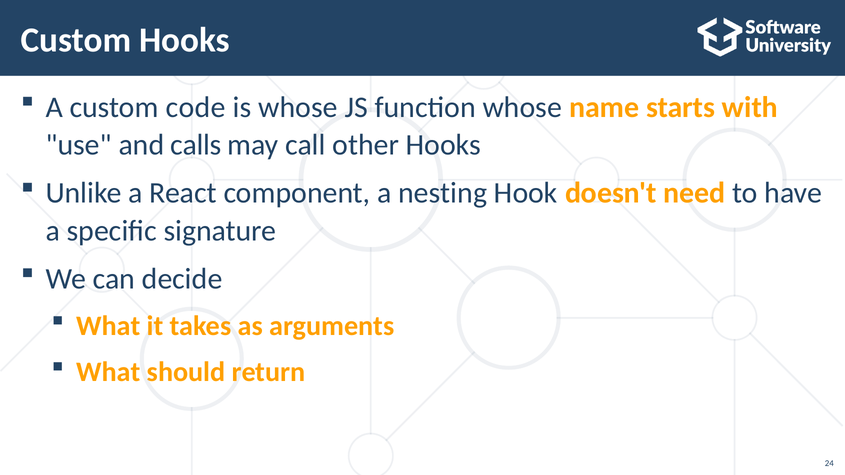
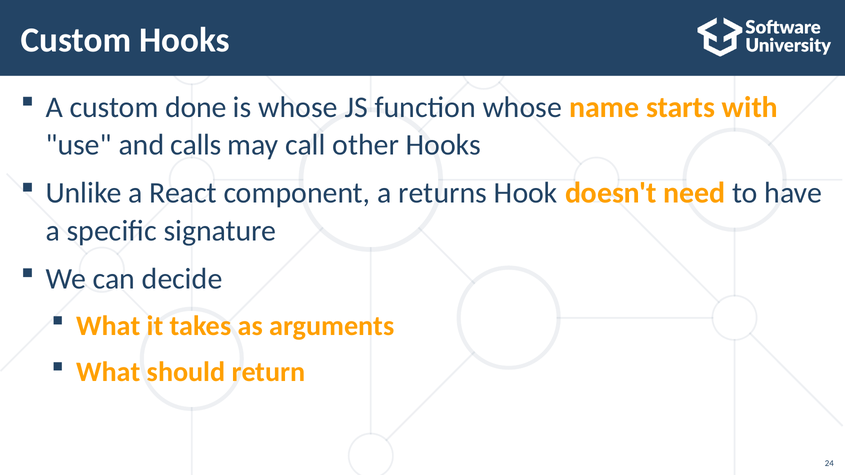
code: code -> done (196, 107)
nesting: nesting -> returns (443, 193)
